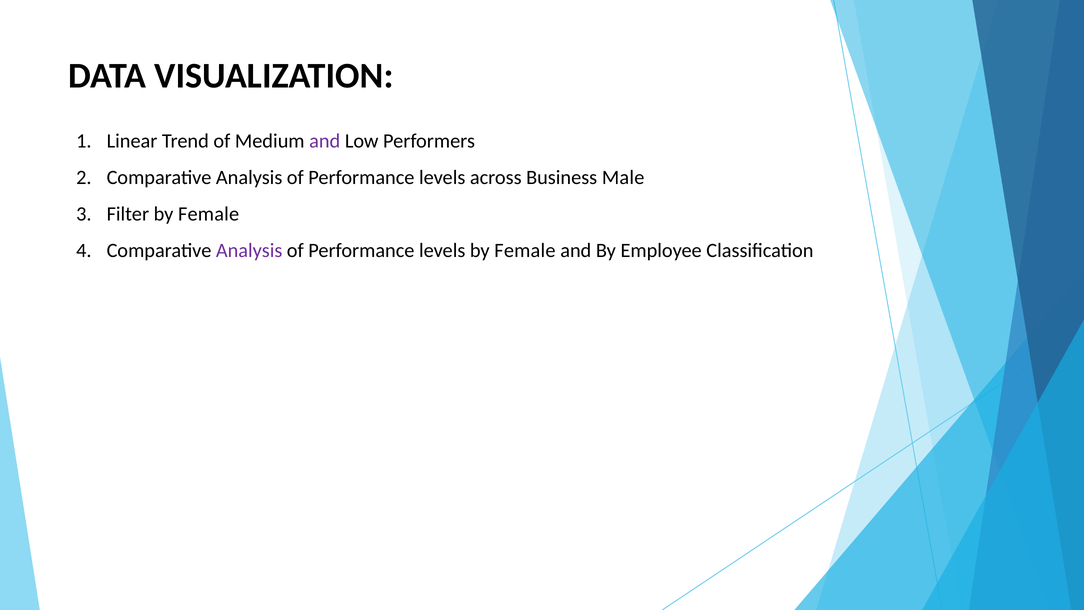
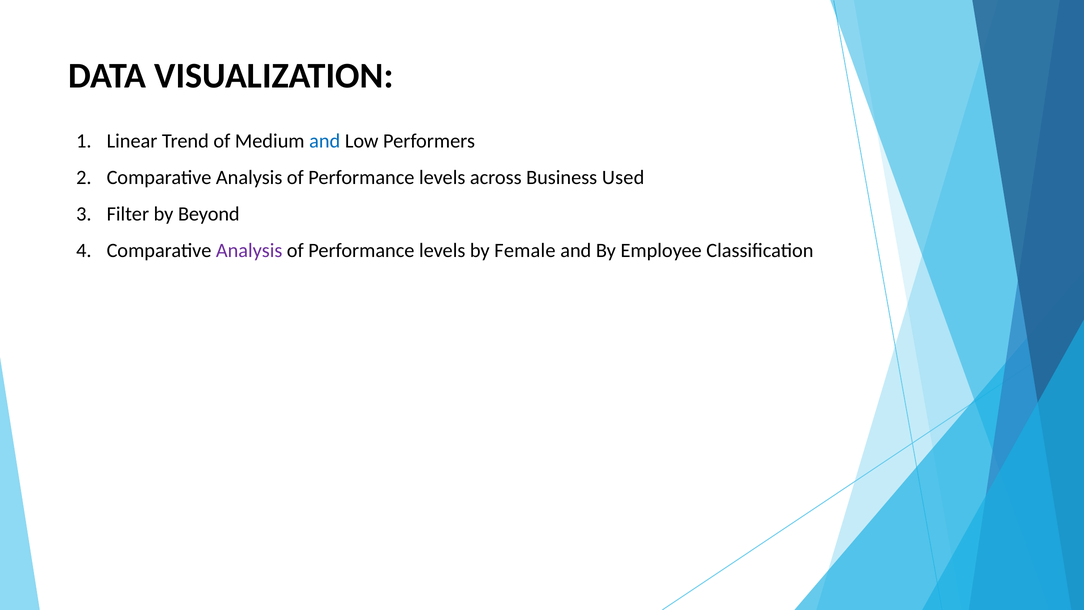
and colour: purple -> blue (325, 141)
Male: Male -> Used (623, 177)
Filter by Female: Female -> Beyond (209, 214)
